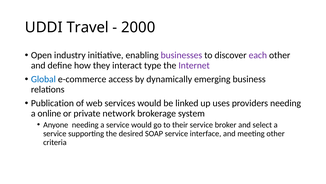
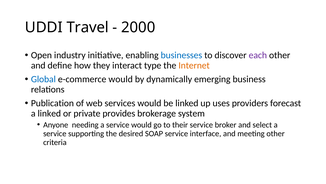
businesses colour: purple -> blue (181, 55)
Internet colour: purple -> orange (194, 65)
e-commerce access: access -> would (121, 79)
providers needing: needing -> forecast (286, 103)
a online: online -> linked (49, 113)
network: network -> provides (119, 113)
